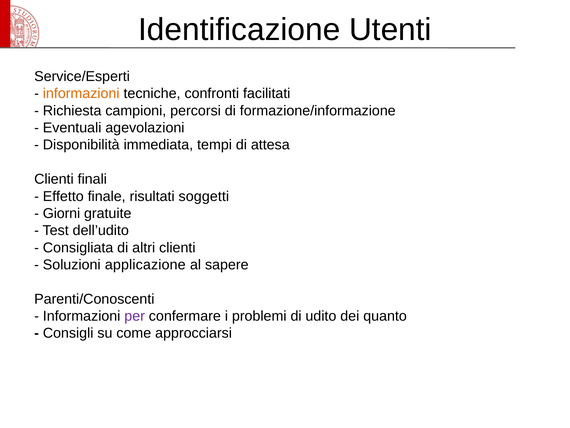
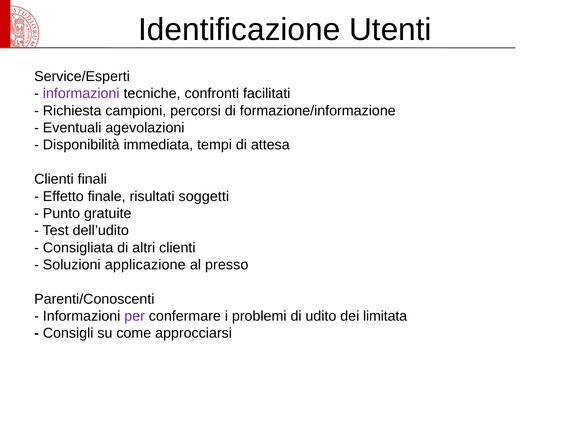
informazioni colour: orange -> purple (81, 93)
Giorni: Giorni -> Punto (61, 213)
sapere: sapere -> presso (227, 264)
quanto: quanto -> limitata (385, 316)
